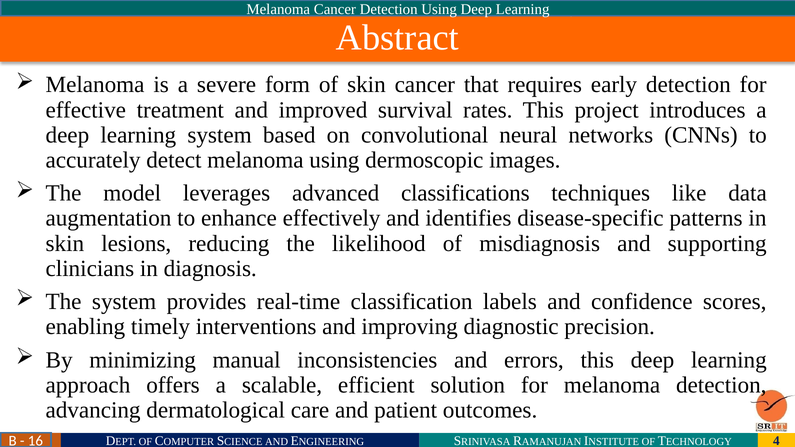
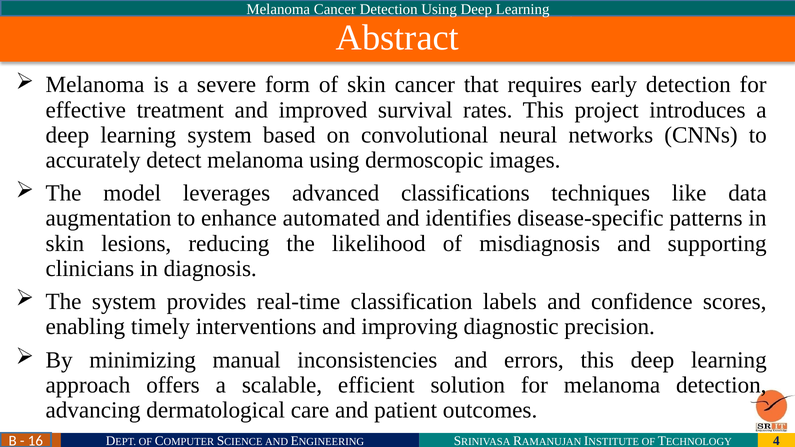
effectively: effectively -> automated (331, 218)
